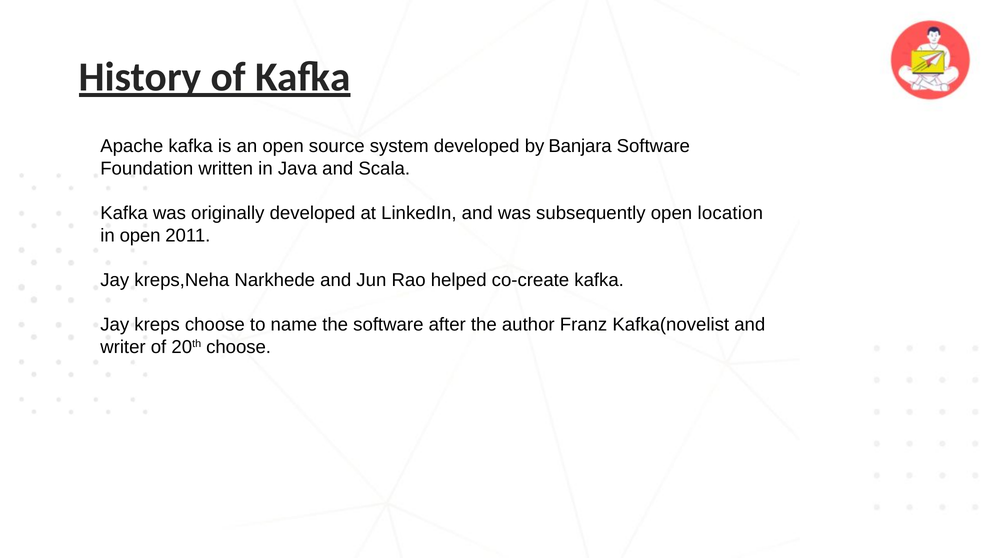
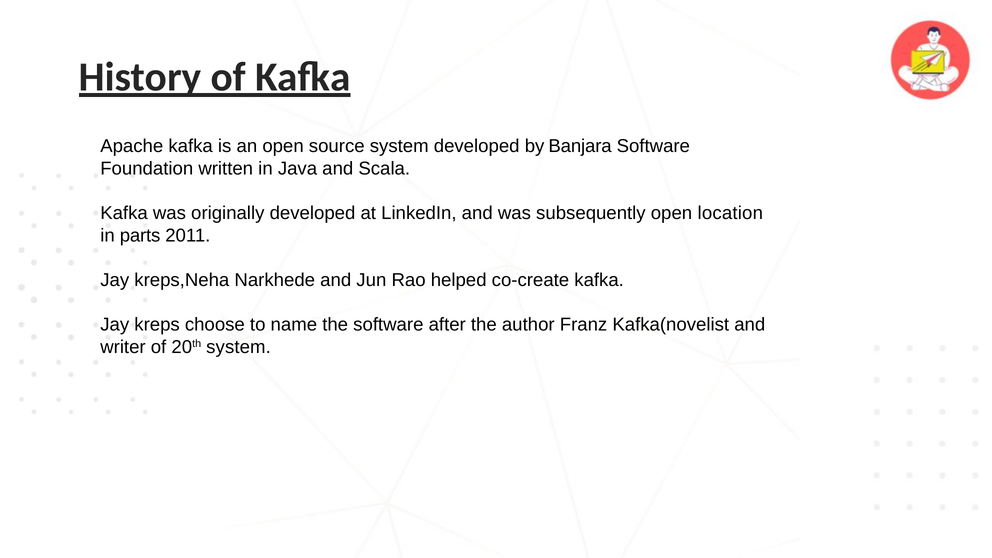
in open: open -> parts (140, 236)
20th choose: choose -> system (239, 347)
